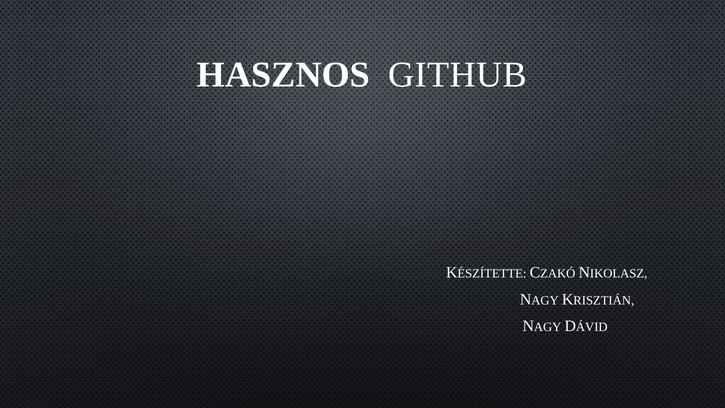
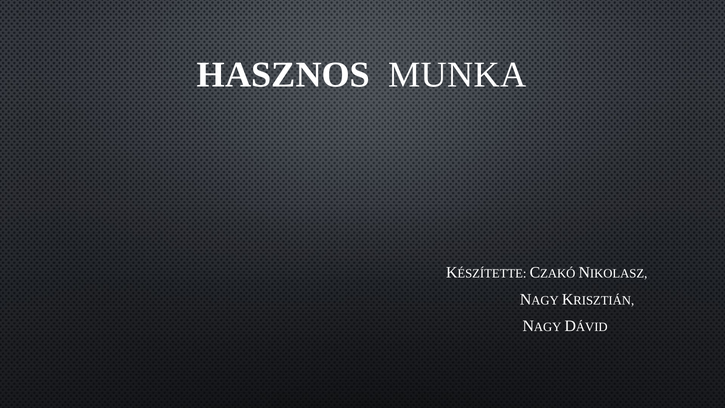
GITHUB: GITHUB -> MUNKA (457, 75)
